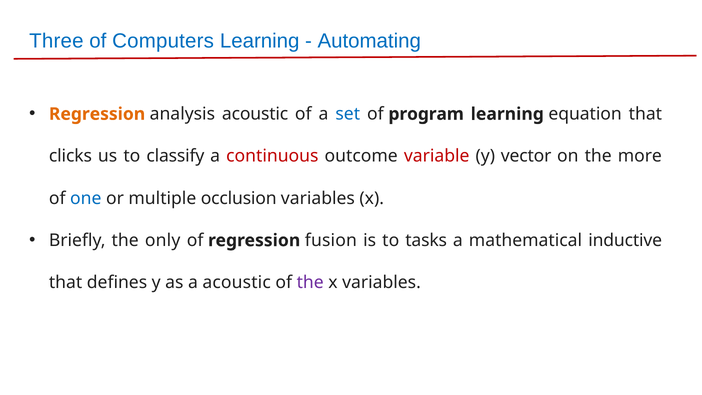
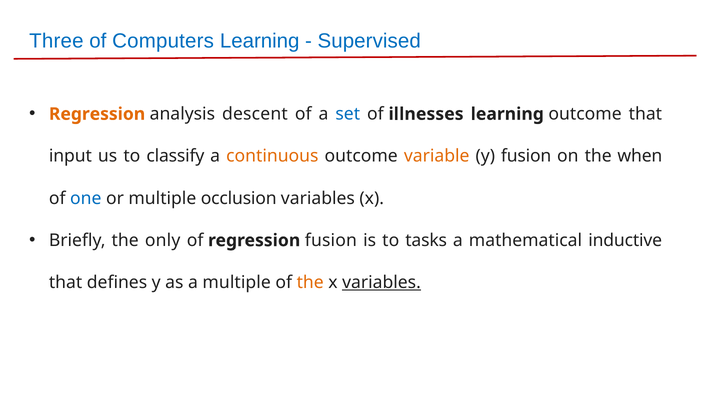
Automating: Automating -> Supervised (369, 41)
analysis acoustic: acoustic -> descent (255, 114)
program: program -> illnesses (426, 114)
learning equation: equation -> outcome (585, 114)
clicks: clicks -> input (70, 156)
continuous colour: red -> orange (272, 156)
variable colour: red -> orange (437, 156)
y vector: vector -> fusion (526, 156)
more: more -> when (640, 156)
a acoustic: acoustic -> multiple (237, 282)
the colour: purple -> orange (310, 282)
variables underline: none -> present (382, 282)
